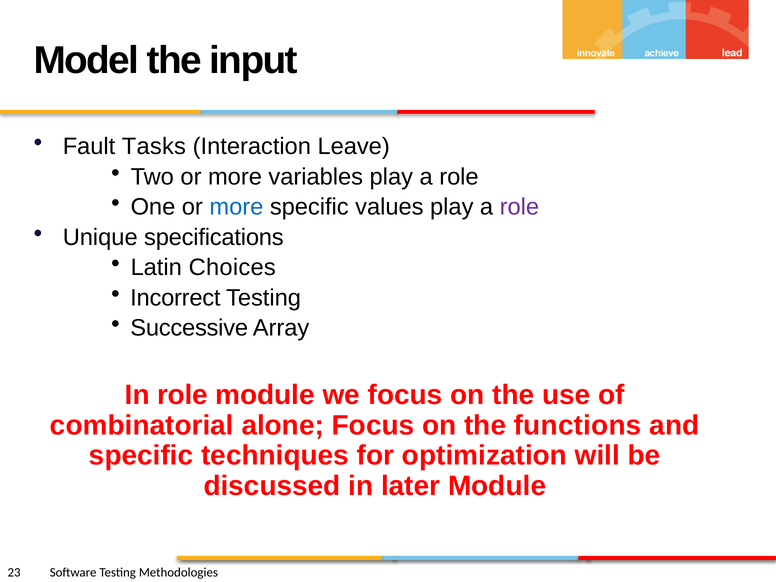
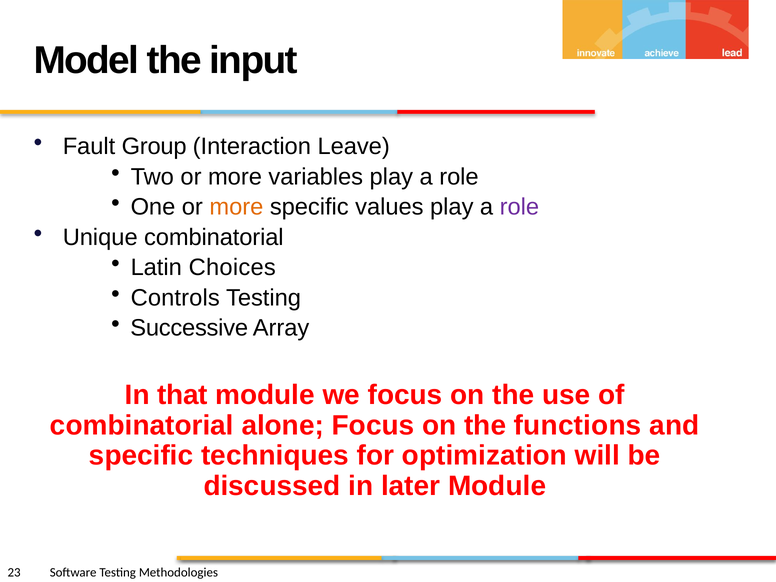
Tasks: Tasks -> Group (154, 147)
more colour: blue -> orange (236, 207)
Unique specifications: specifications -> combinatorial (214, 237)
Incorrect: Incorrect -> Controls (175, 298)
In role: role -> that (183, 395)
